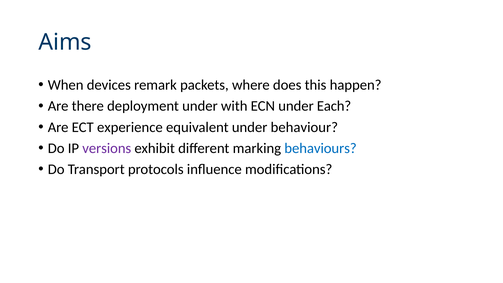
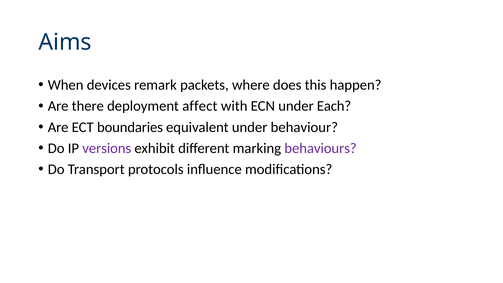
deployment under: under -> affect (200, 106)
experience: experience -> boundaries (130, 127)
behaviours colour: blue -> purple (321, 148)
